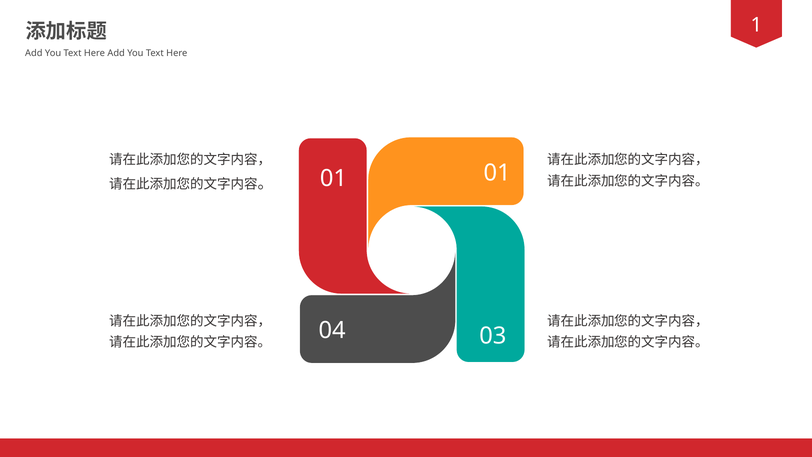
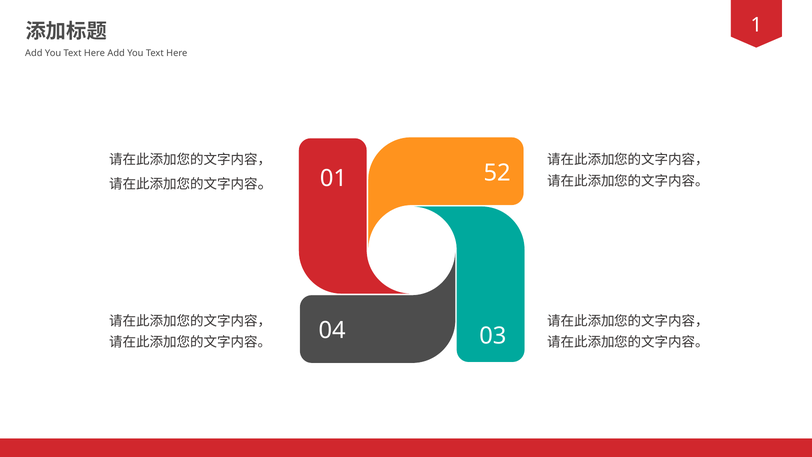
01 01: 01 -> 52 (497, 173)
